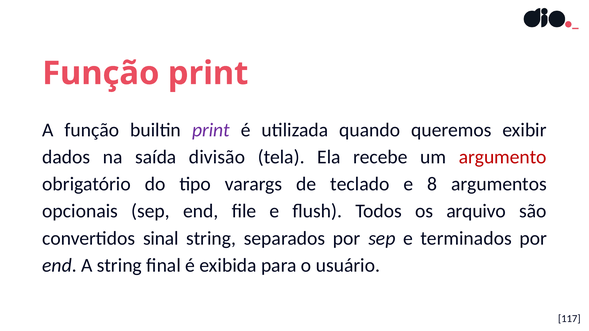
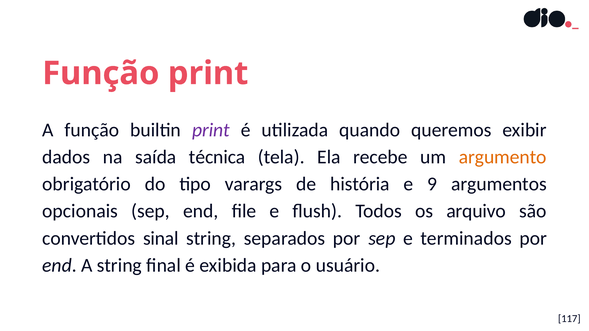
divisão: divisão -> técnica (217, 157)
argumento colour: red -> orange (503, 157)
teclado: teclado -> história (360, 184)
8: 8 -> 9 (432, 184)
